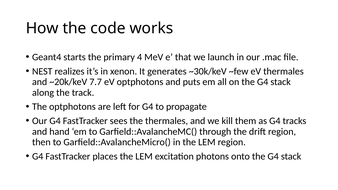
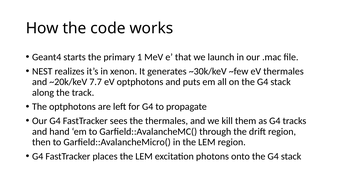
4: 4 -> 1 (140, 57)
